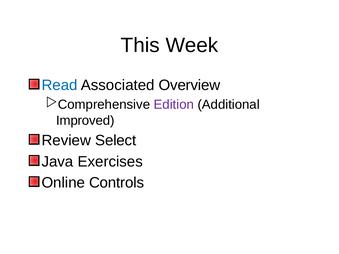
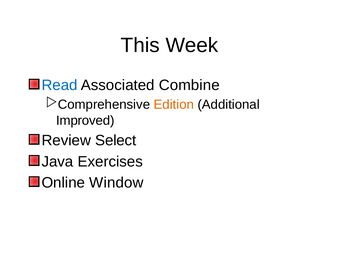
Overview: Overview -> Combine (189, 85)
Edition colour: purple -> orange (174, 105)
Controls: Controls -> Window (116, 183)
